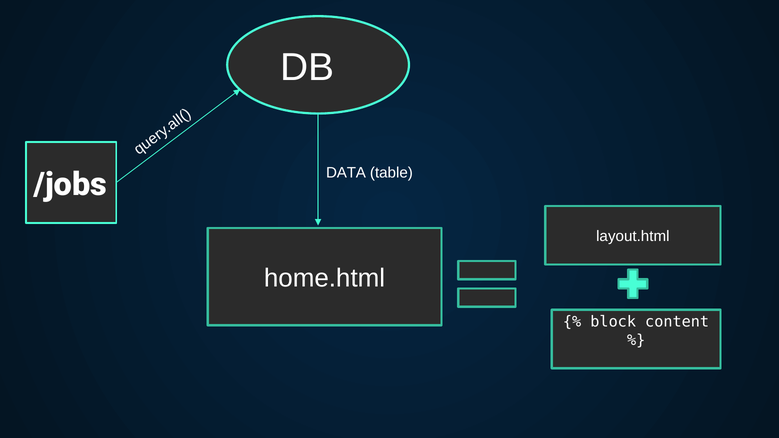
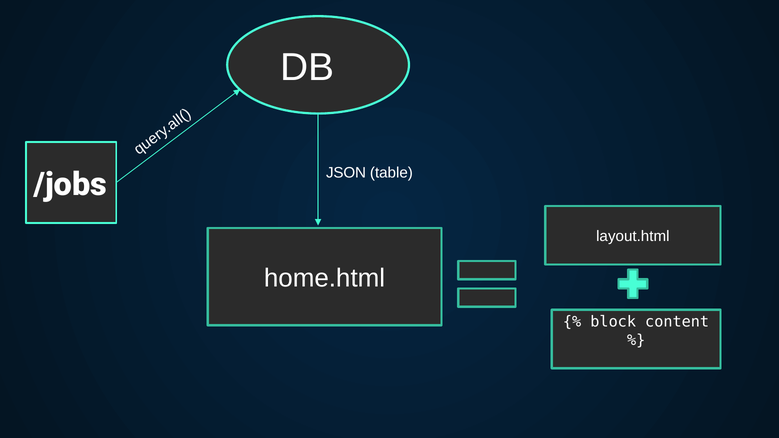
DATA: DATA -> JSON (346, 173)
